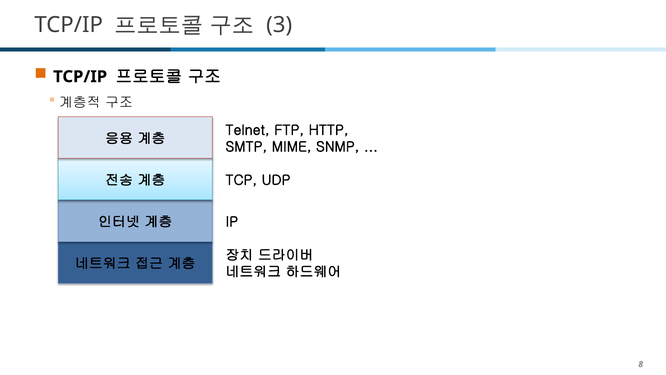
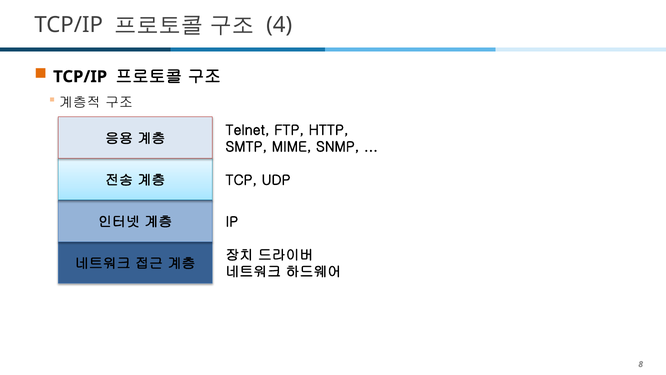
3: 3 -> 4 (279, 25)
